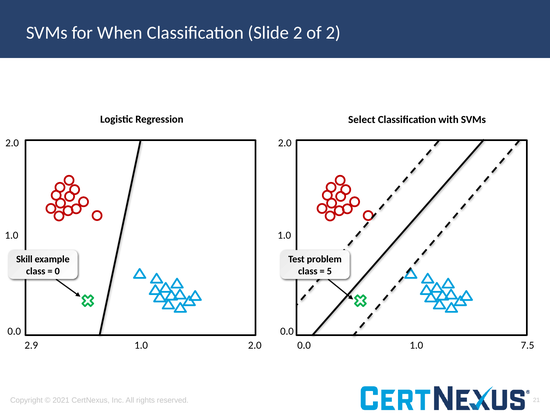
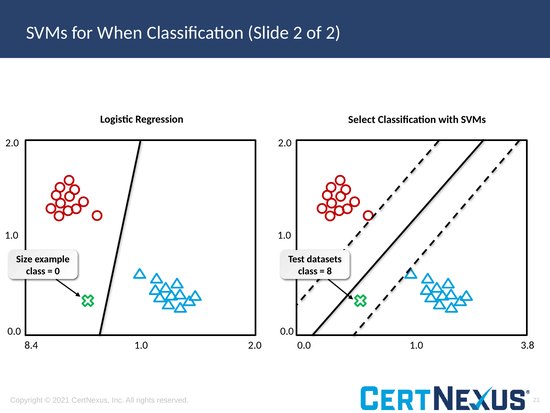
Skill: Skill -> Size (24, 259)
problem: problem -> datasets (324, 259)
5: 5 -> 8 (329, 271)
2.9: 2.9 -> 8.4 (31, 345)
7.5: 7.5 -> 3.8 (528, 345)
